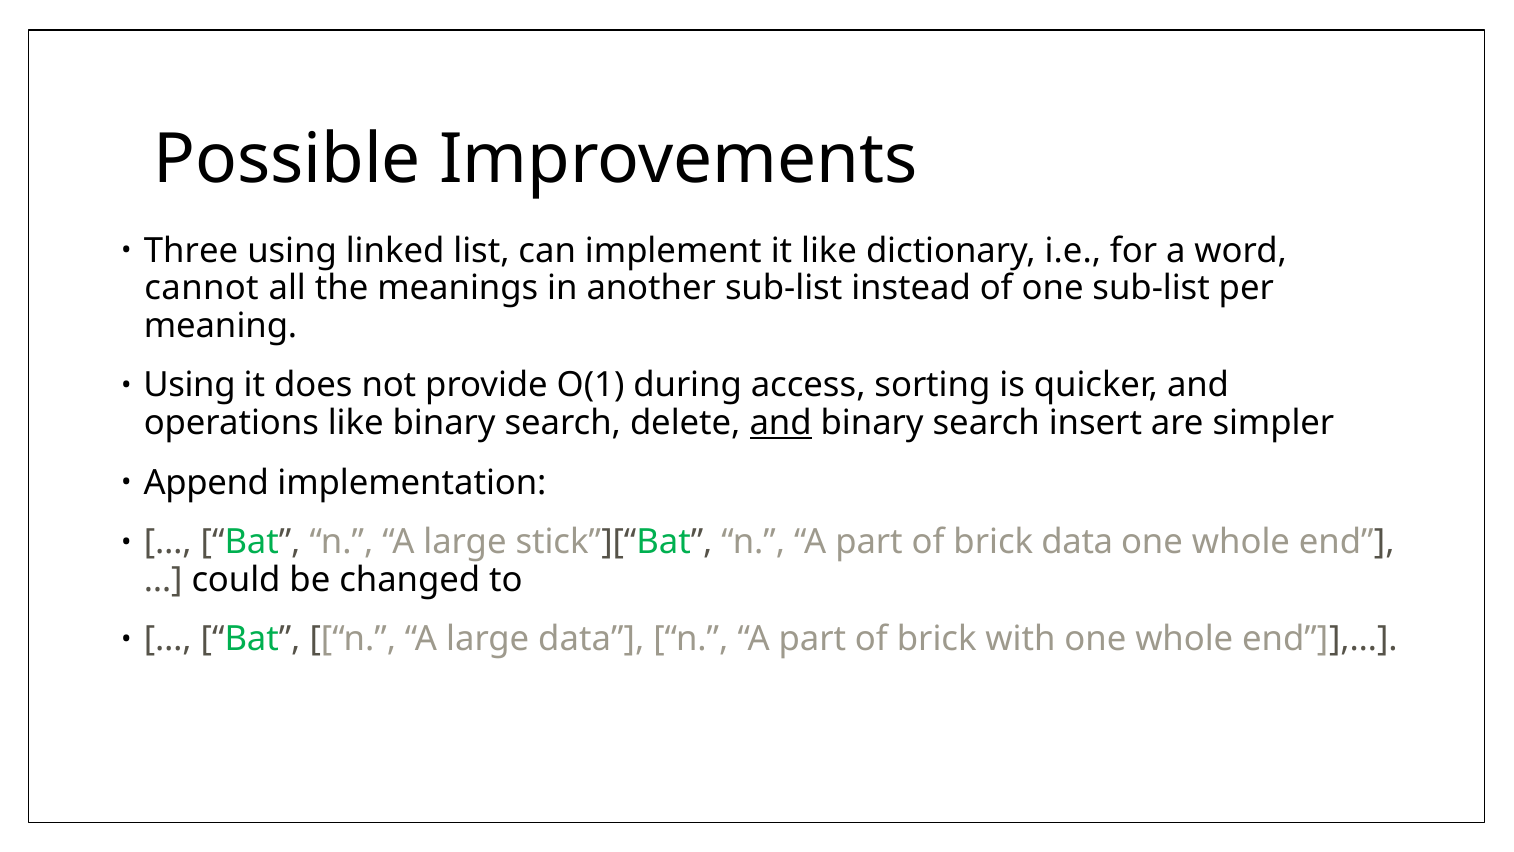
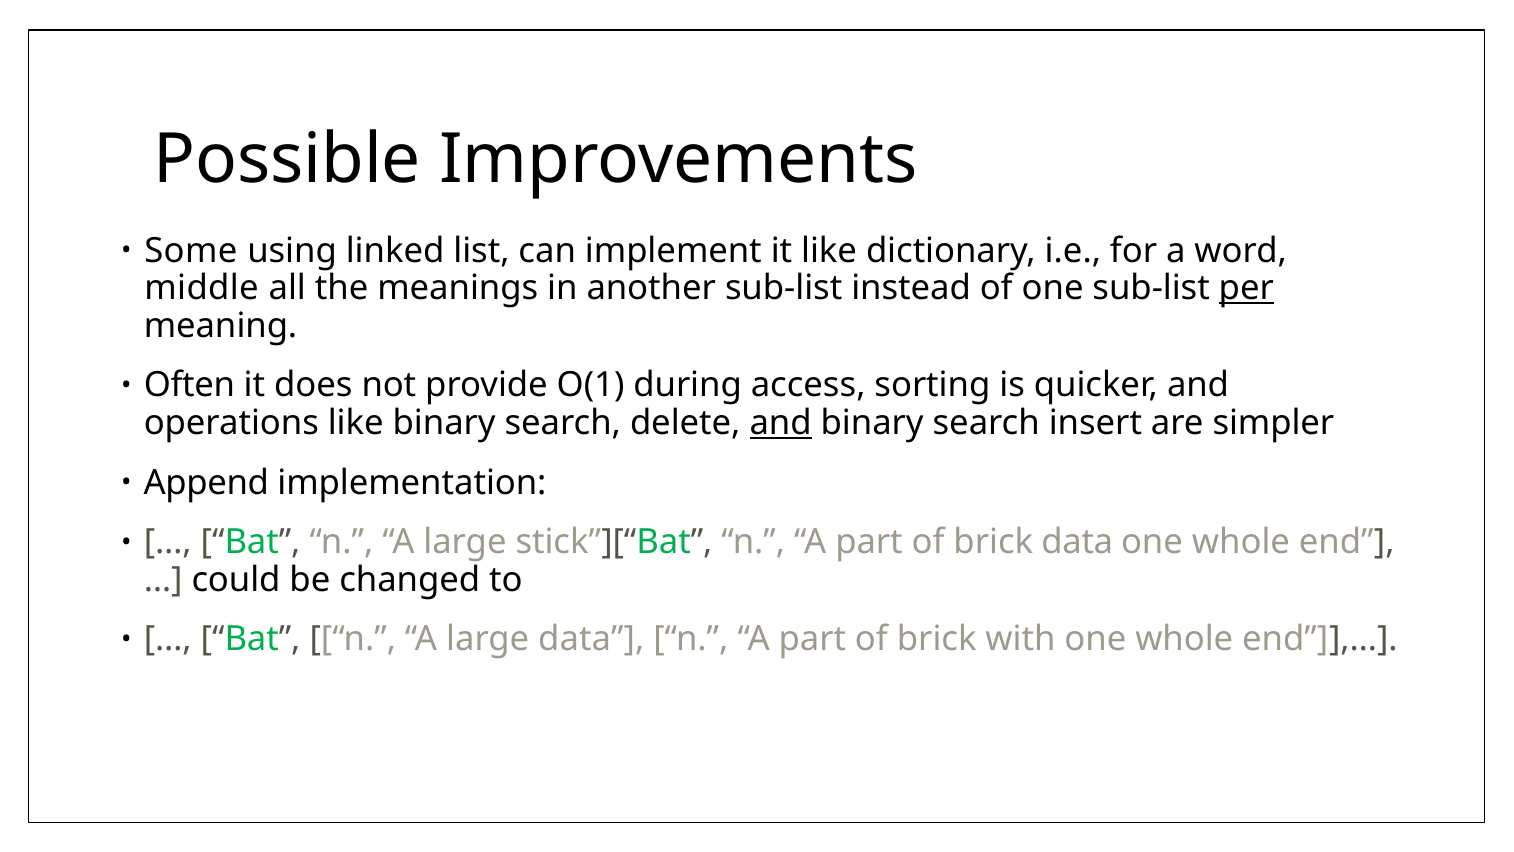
Three: Three -> Some (191, 251)
cannot: cannot -> middle (202, 288)
per underline: none -> present (1246, 288)
Using: Using -> Often (189, 385)
